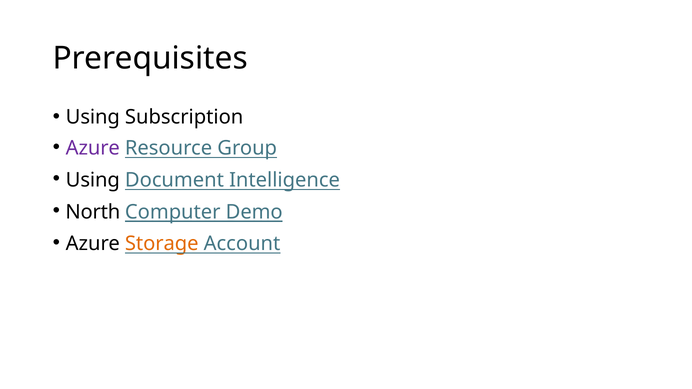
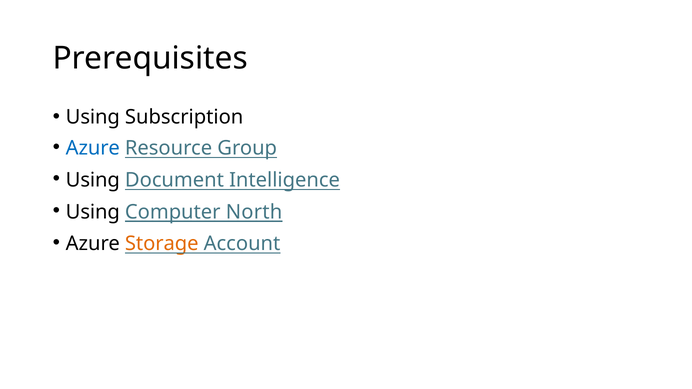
Azure colour: purple -> blue (93, 148)
North: North -> Using (93, 212)
Demo: Demo -> North (254, 212)
